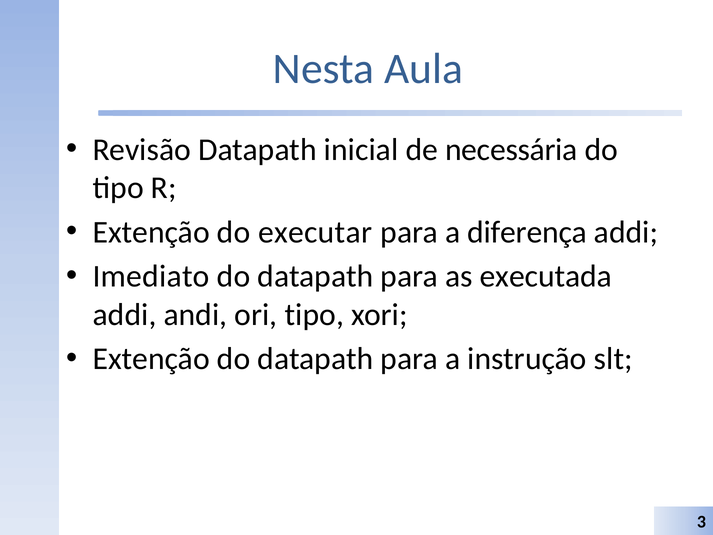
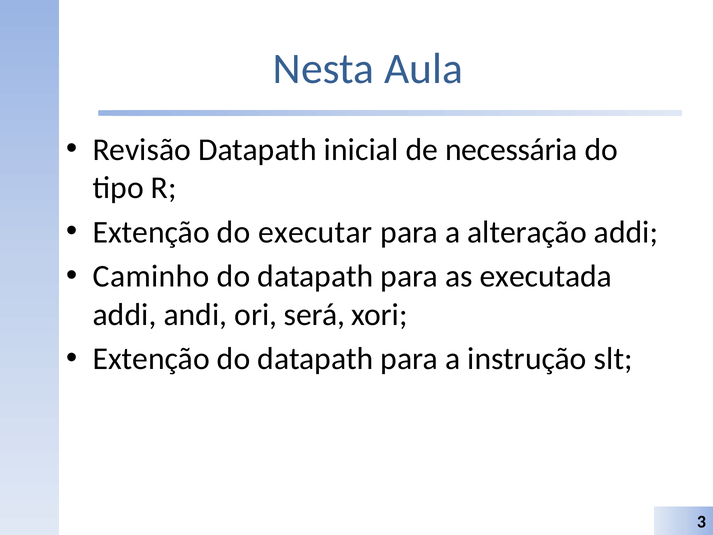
diferença: diferença -> alteração (527, 232)
Imediato: Imediato -> Caminho (151, 276)
ori tipo: tipo -> será (314, 314)
